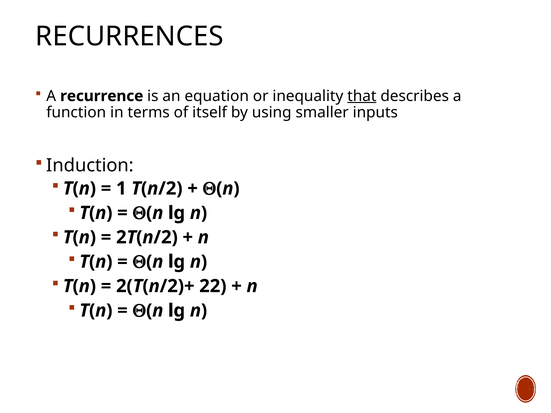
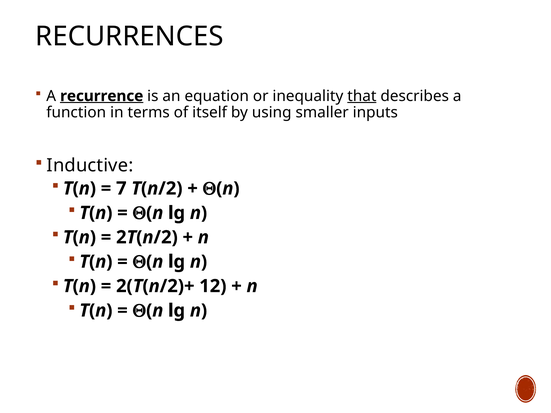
recurrence underline: none -> present (102, 96)
Induction: Induction -> Inductive (90, 166)
1: 1 -> 7 (121, 189)
22: 22 -> 12 (213, 286)
